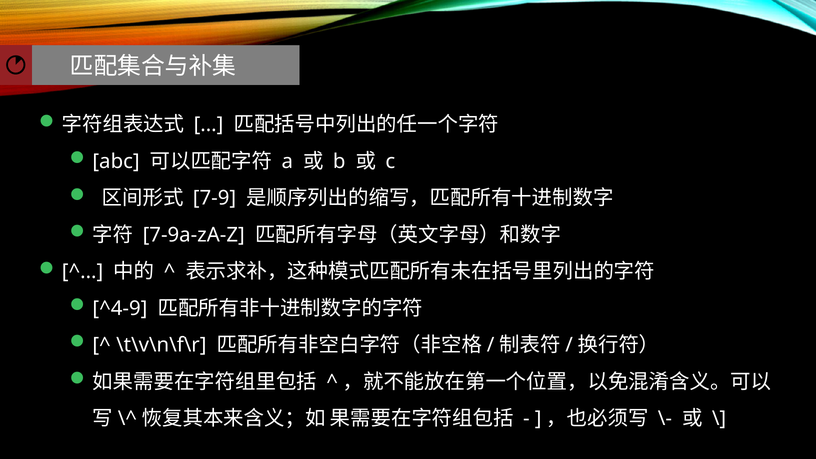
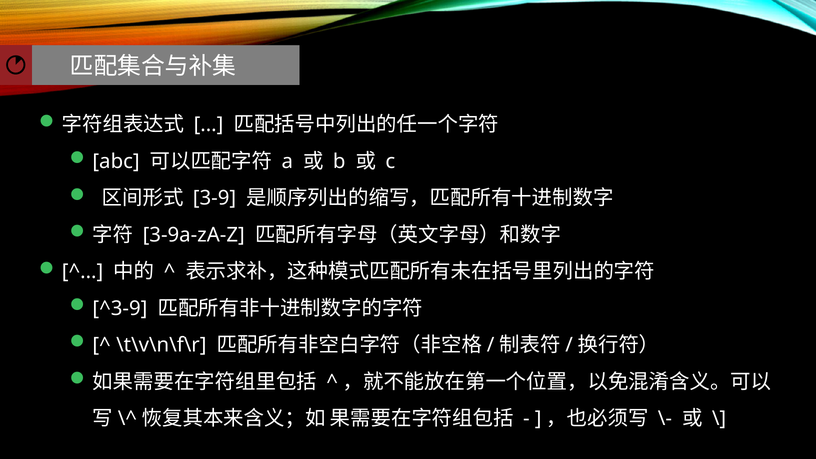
7-9: 7-9 -> 3-9 (214, 198)
7-9a-zA-Z: 7-9a-zA-Z -> 3-9a-zA-Z (194, 235)
^4-9: ^4-9 -> ^3-9 (120, 308)
